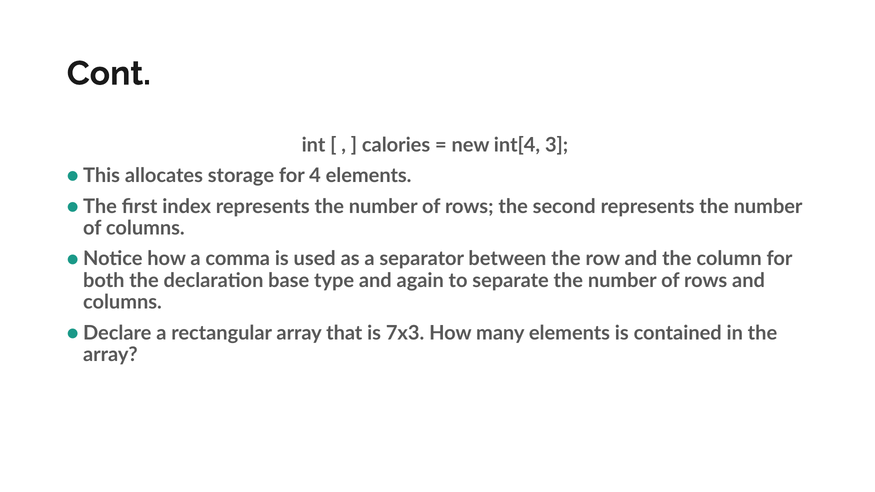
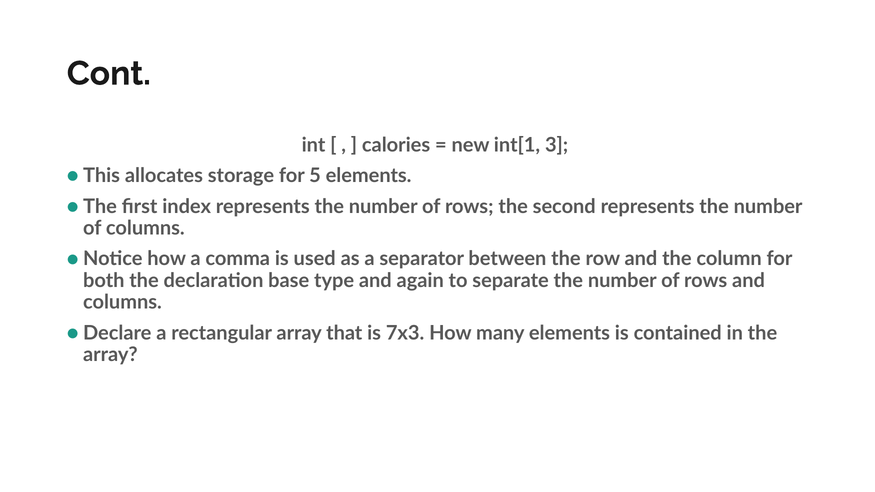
int[4: int[4 -> int[1 (517, 145)
4: 4 -> 5 (315, 176)
